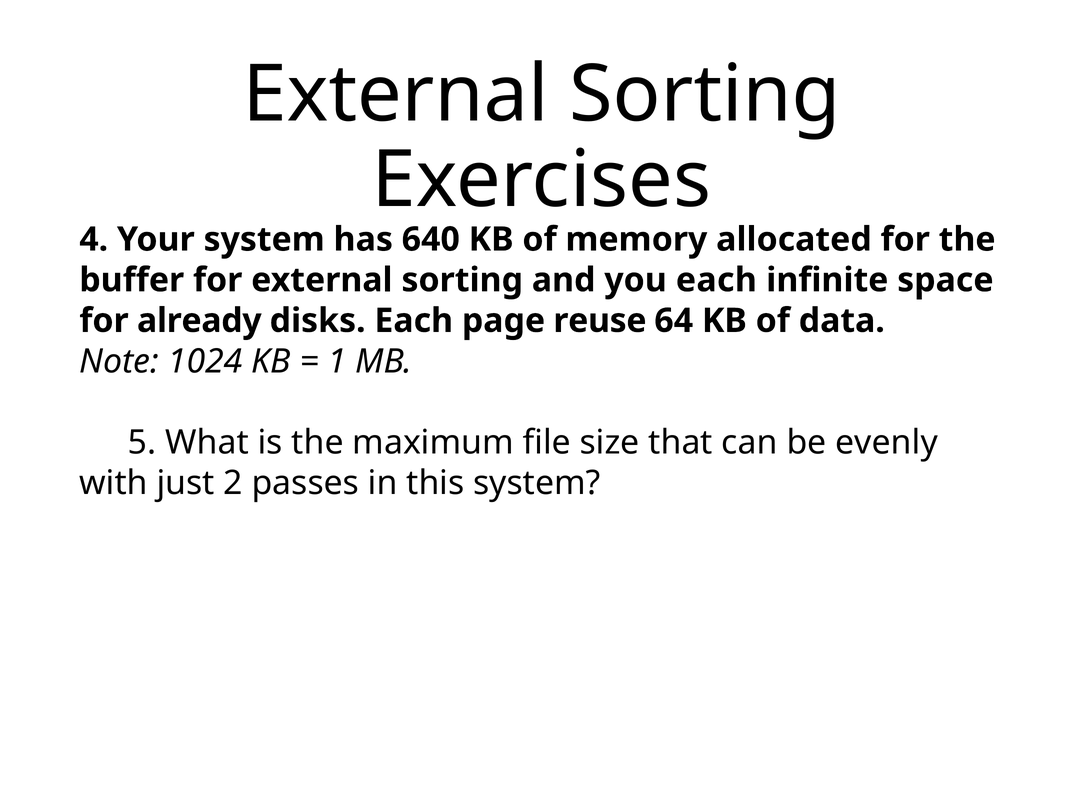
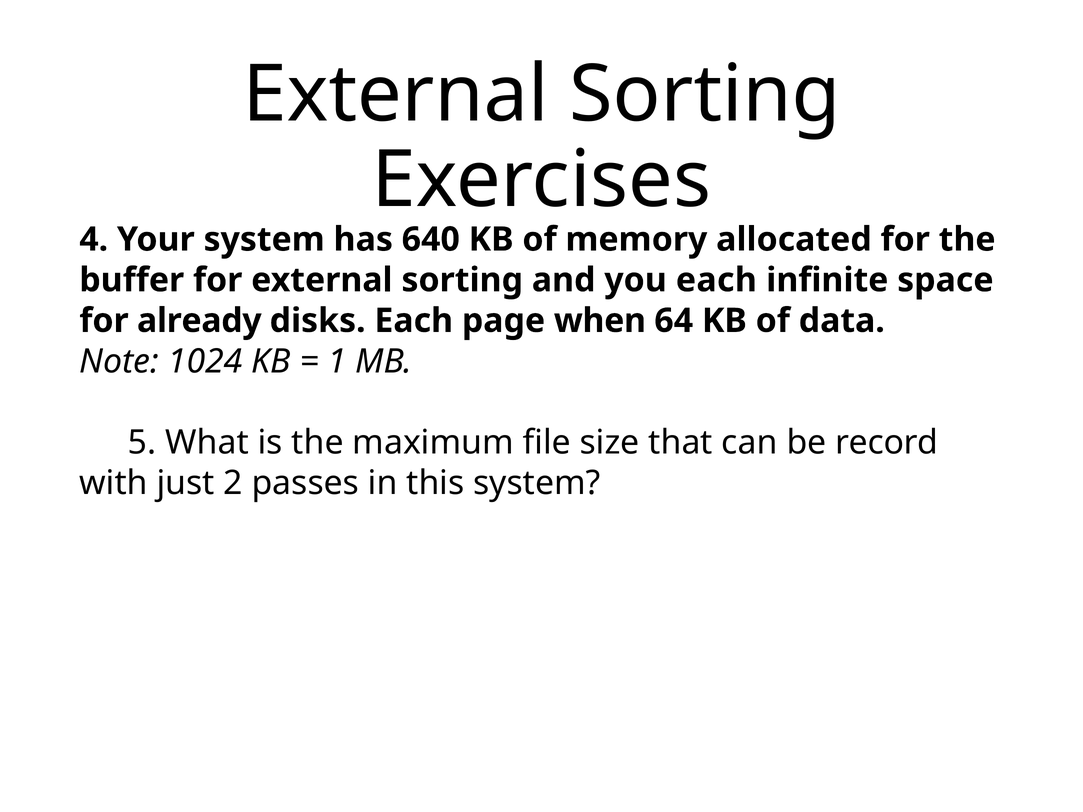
reuse: reuse -> when (600, 321)
evenly: evenly -> record (887, 443)
